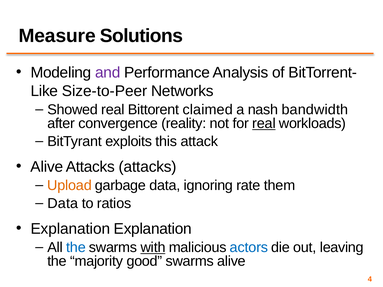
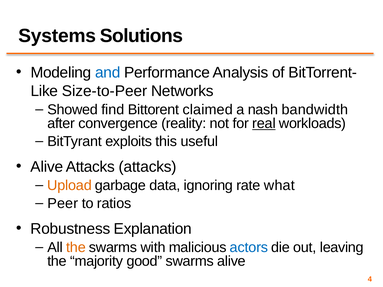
Measure: Measure -> Systems (57, 36)
and colour: purple -> blue (108, 72)
Showed real: real -> find (113, 110)
attack: attack -> useful (199, 142)
them: them -> what (279, 186)
Data: Data -> Peer (63, 204)
Explanation: Explanation -> Robustness (70, 229)
the colour: blue -> orange (76, 248)
with underline: present -> none (153, 248)
